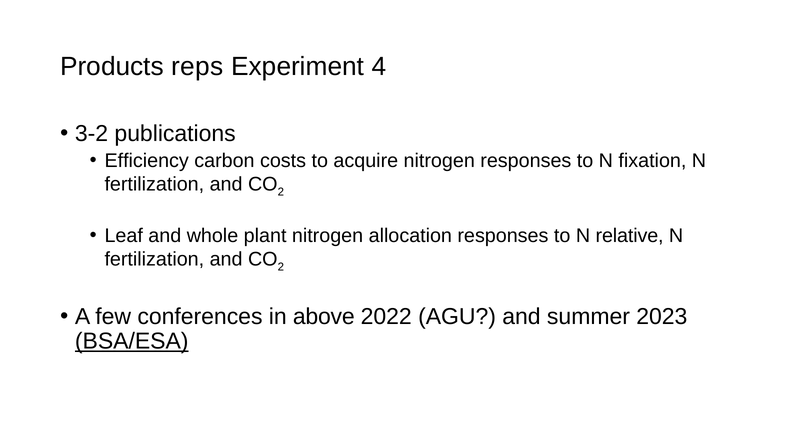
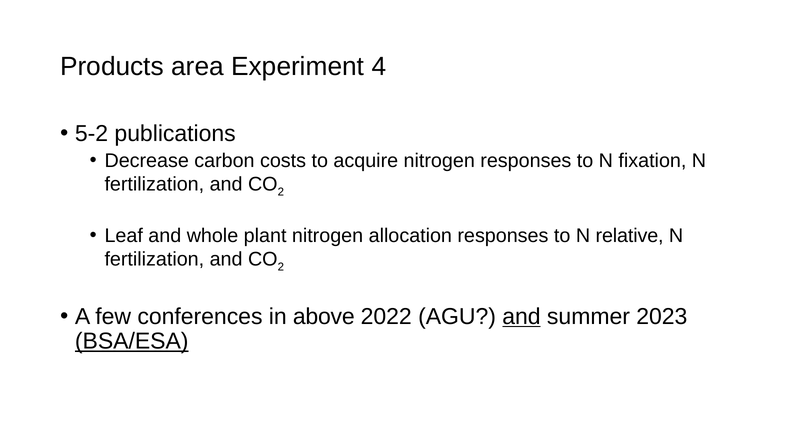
reps: reps -> area (198, 66)
3-2: 3-2 -> 5-2 (92, 133)
Efficiency: Efficiency -> Decrease (147, 161)
and underline: none -> present (521, 316)
